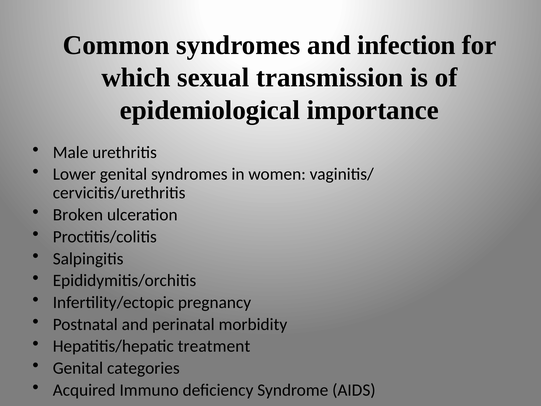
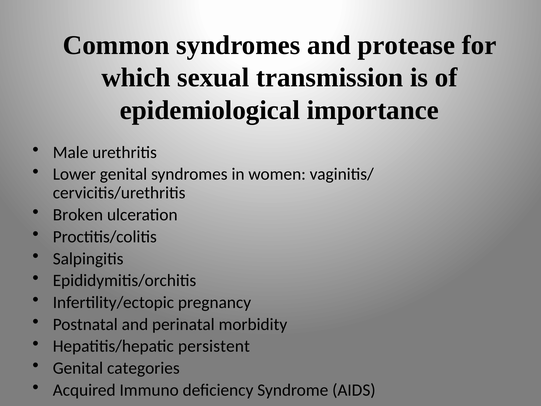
infection: infection -> protease (406, 45)
treatment: treatment -> persistent (214, 346)
